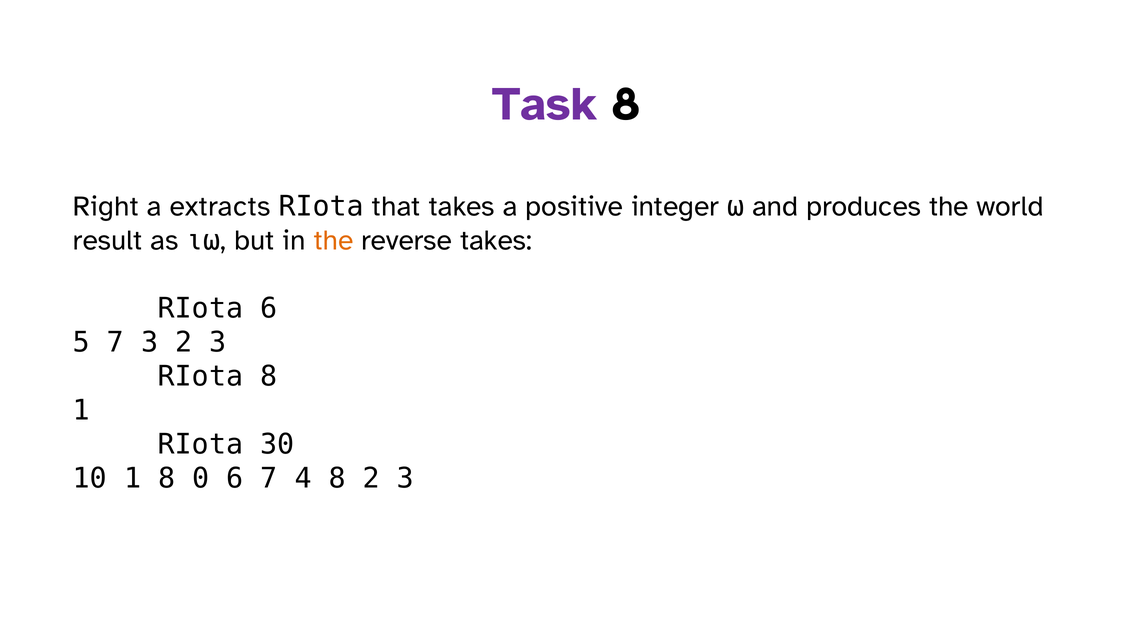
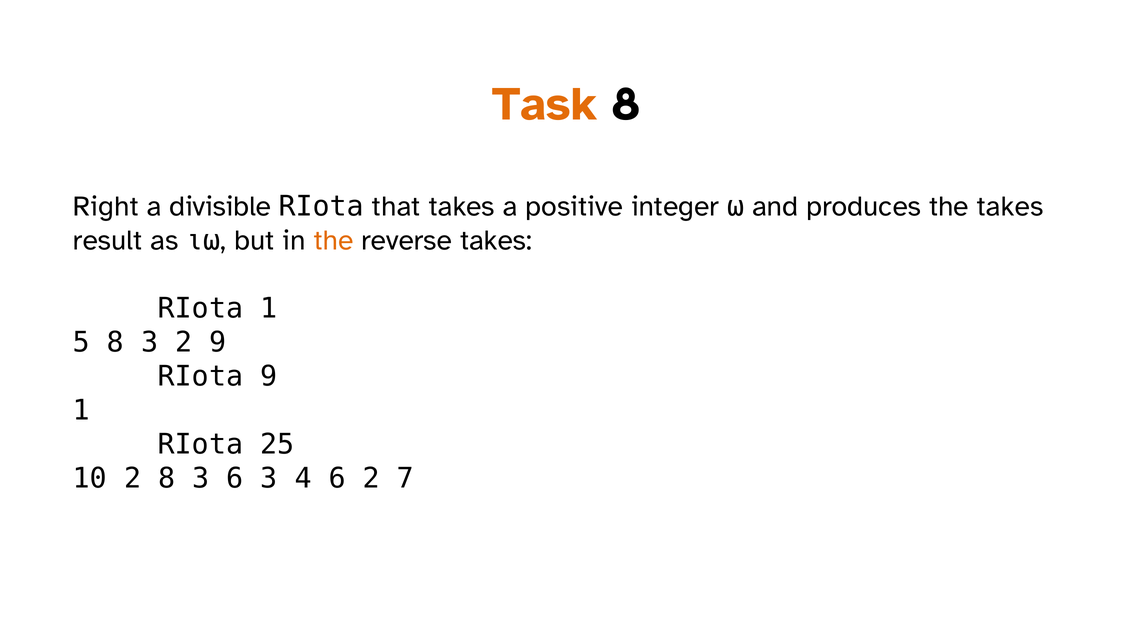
Task colour: purple -> orange (544, 104)
extracts: extracts -> divisible (220, 207)
the world: world -> takes (1010, 207)
RIota 6: 6 -> 1 (269, 309)
5 7: 7 -> 8 (116, 343)
3 2 3: 3 -> 9 (218, 343)
RIota 8: 8 -> 9 (269, 377)
30: 30 -> 25 (277, 445)
10 1: 1 -> 2 (133, 479)
0: 0 -> 3 (201, 479)
6 7: 7 -> 3 (269, 479)
4 8: 8 -> 6 (337, 479)
3: 3 -> 7 (405, 479)
